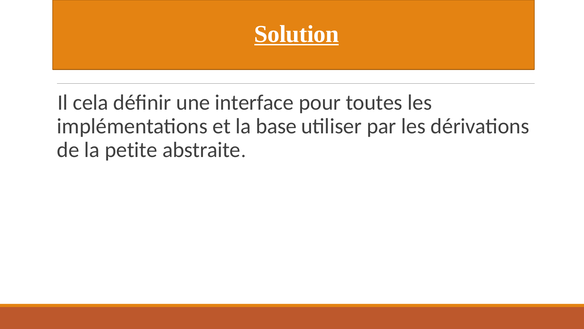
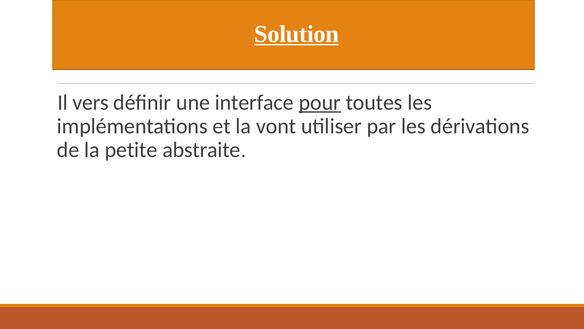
cela: cela -> vers (91, 102)
pour underline: none -> present (320, 102)
base: base -> vont (276, 126)
